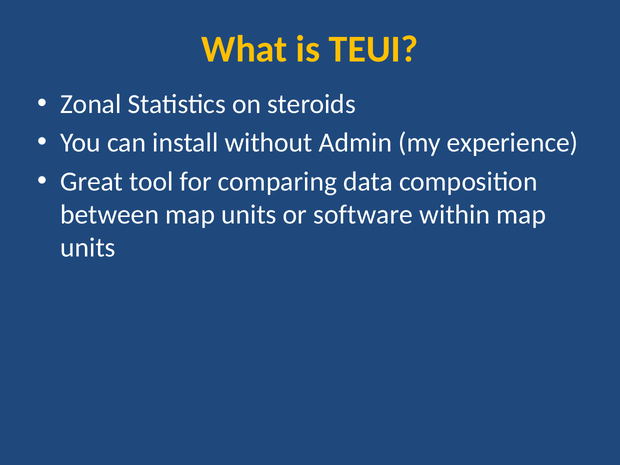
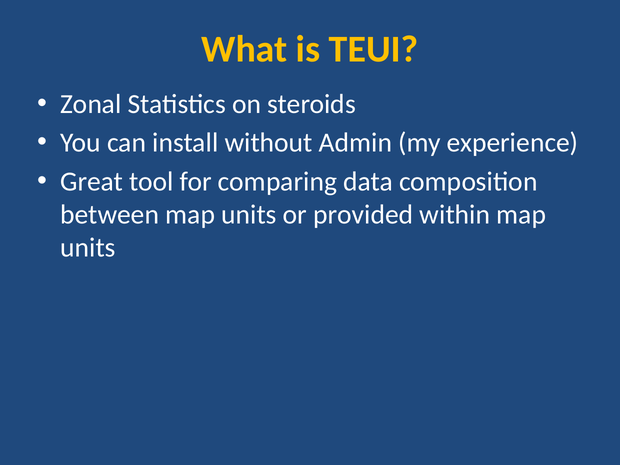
software: software -> provided (363, 214)
